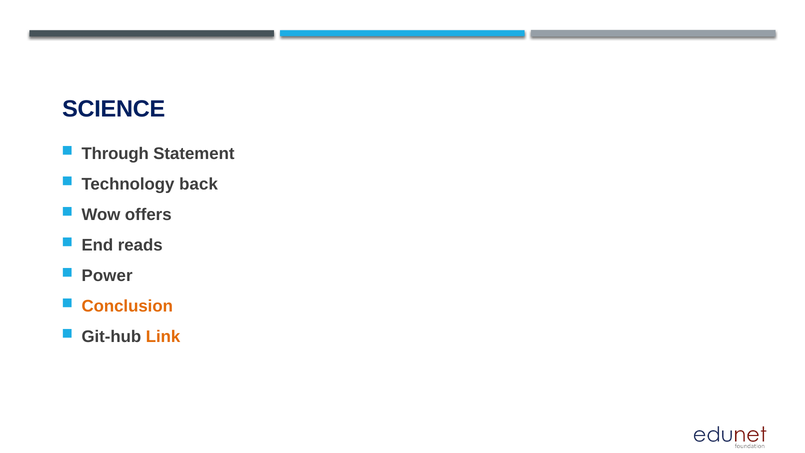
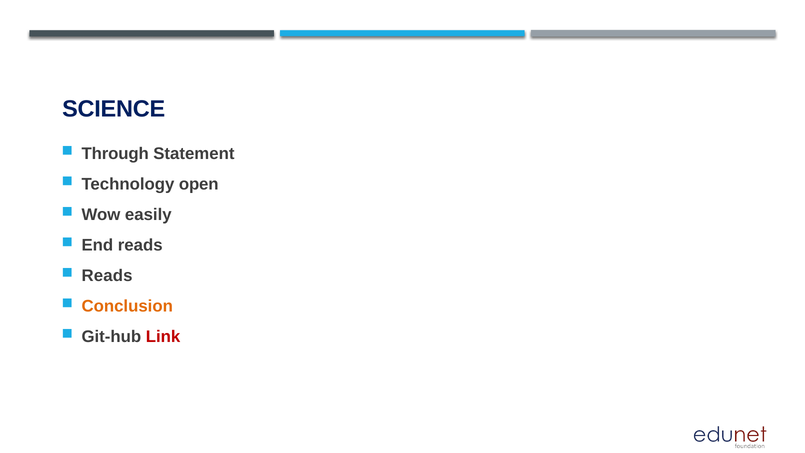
back: back -> open (199, 184)
offers: offers -> easily (148, 215)
Power: Power -> Reads (107, 276)
Link colour: orange -> red (163, 337)
